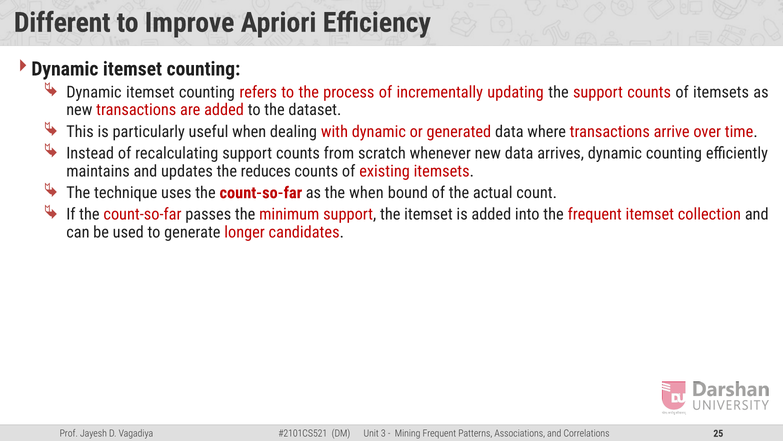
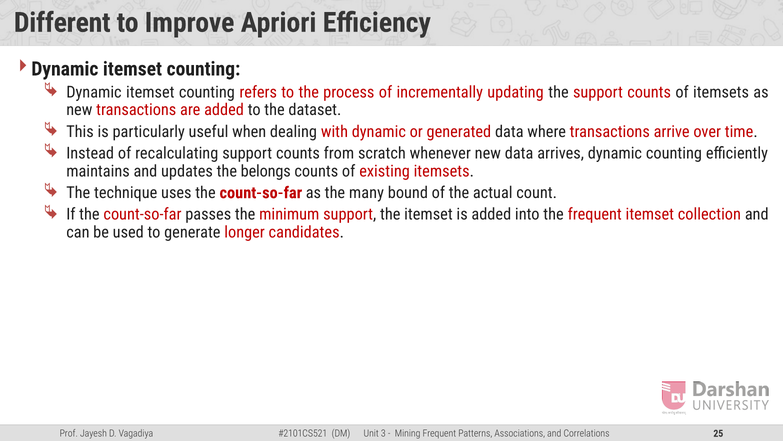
reduces: reduces -> belongs (266, 171)
the when: when -> many (366, 193)
